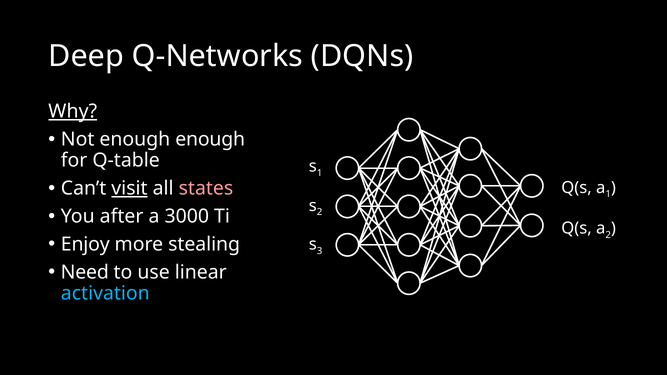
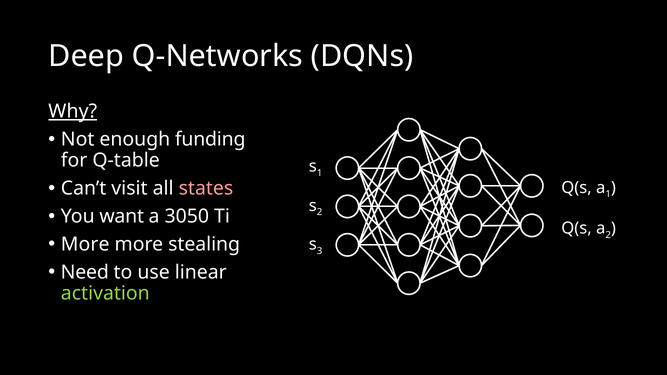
enough enough: enough -> funding (210, 139)
visit underline: present -> none (129, 188)
after: after -> want (122, 216)
3000: 3000 -> 3050 (187, 216)
Enjoy: Enjoy -> More (85, 244)
activation colour: light blue -> light green (105, 293)
